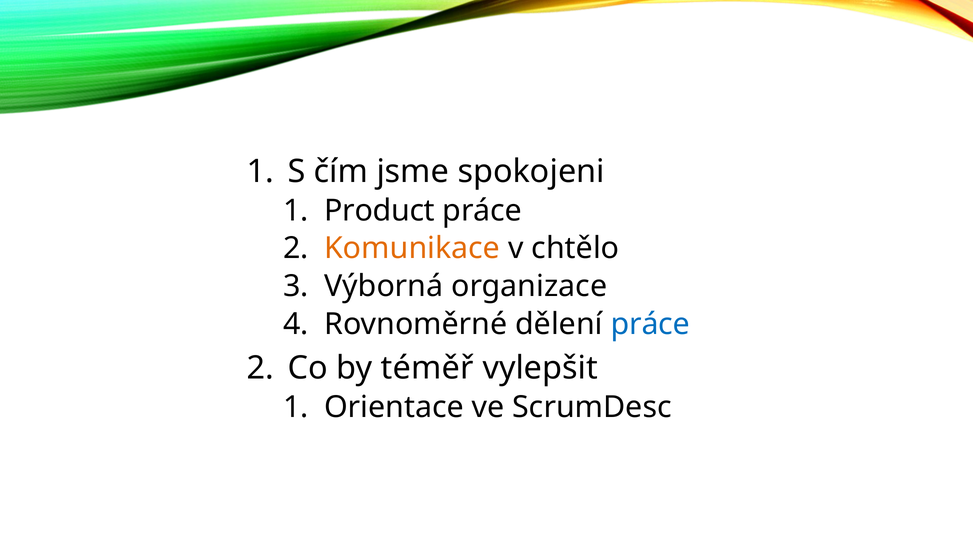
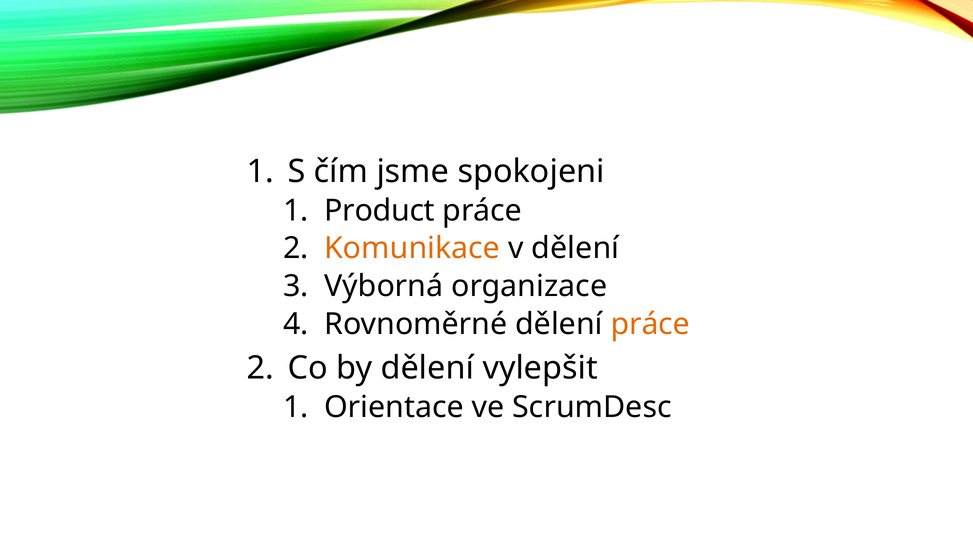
v chtělo: chtělo -> dělení (575, 249)
práce colour: blue -> orange (650, 324)
by téměř: téměř -> dělení (427, 368)
